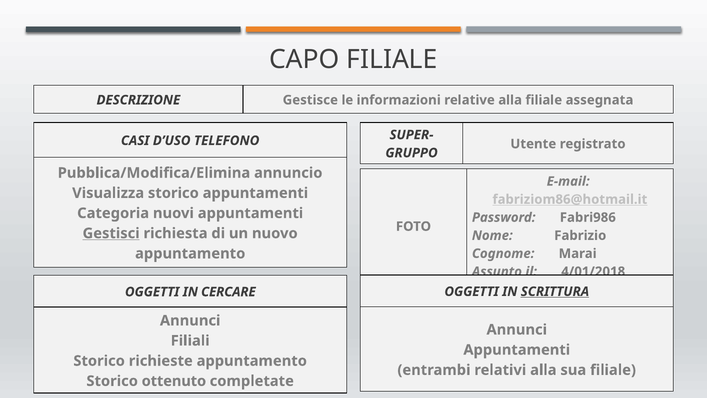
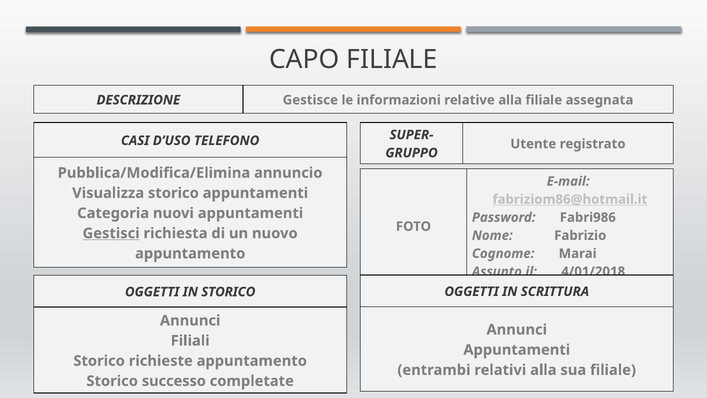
SCRITTURA underline: present -> none (555, 291)
IN CERCARE: CERCARE -> STORICO (228, 292)
ottenuto: ottenuto -> successo (174, 381)
